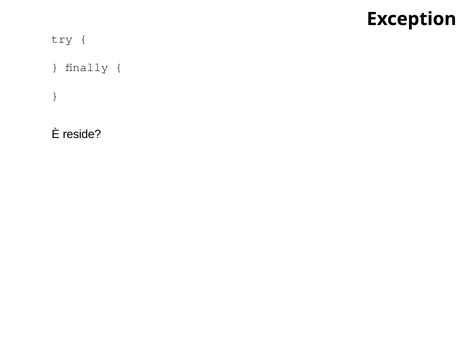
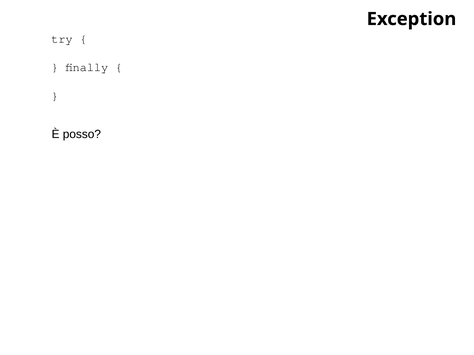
reside: reside -> posso (82, 135)
